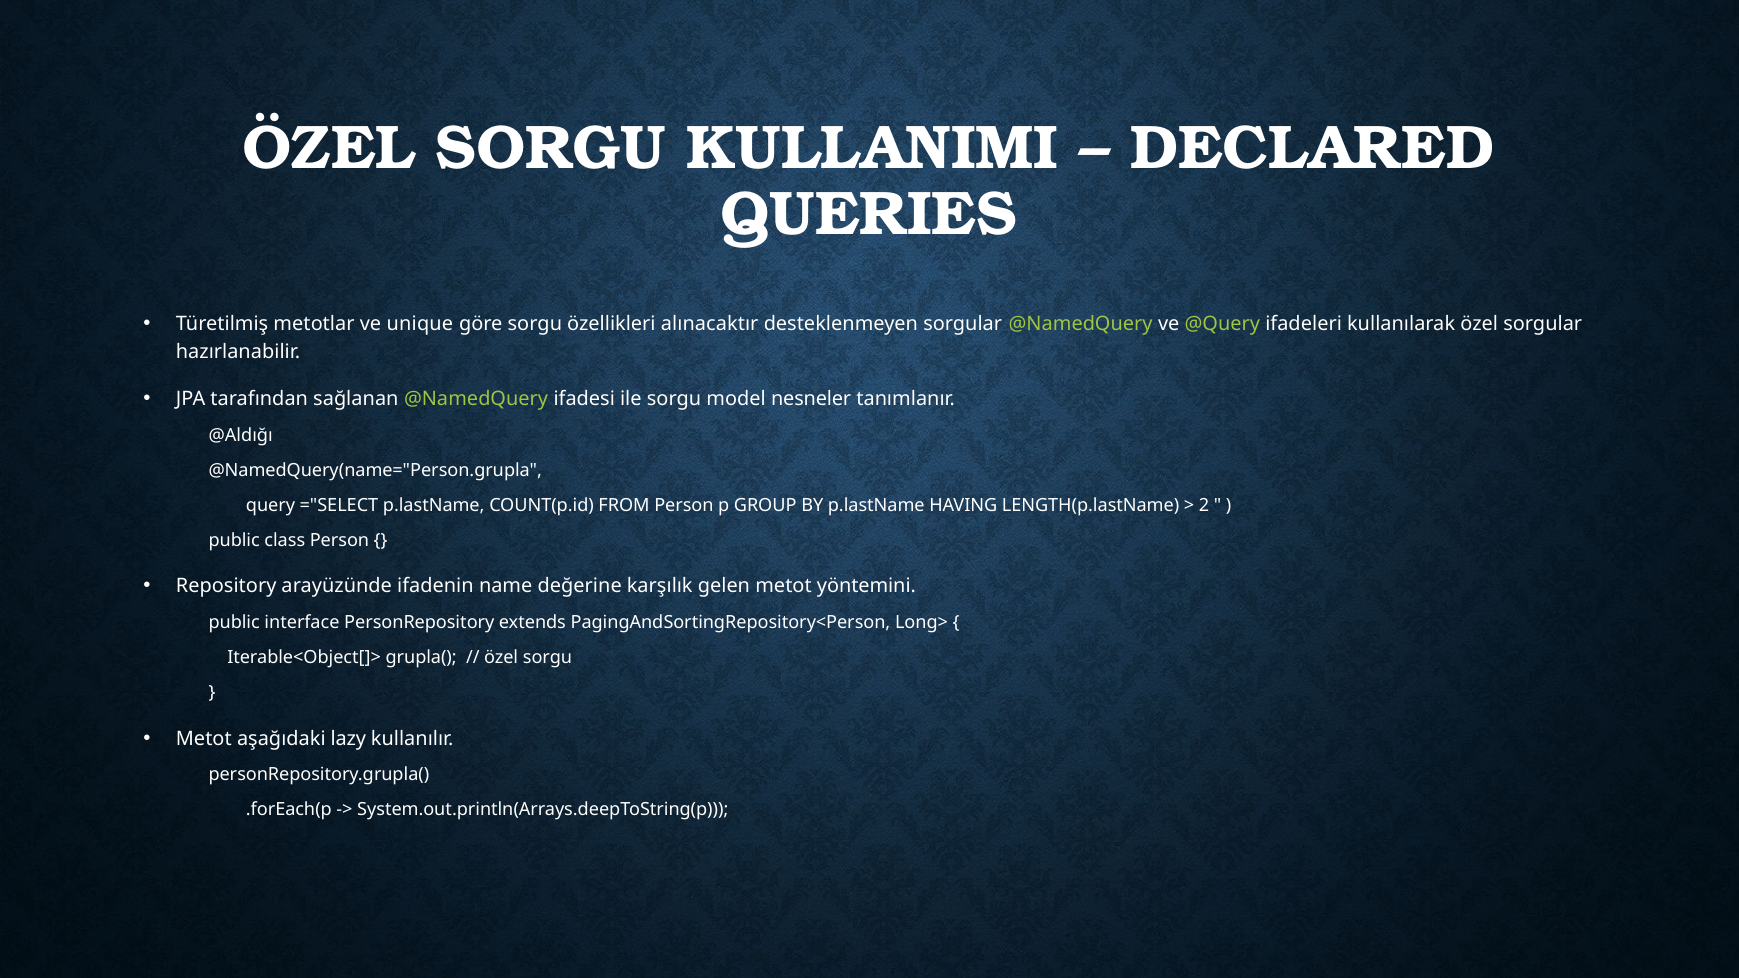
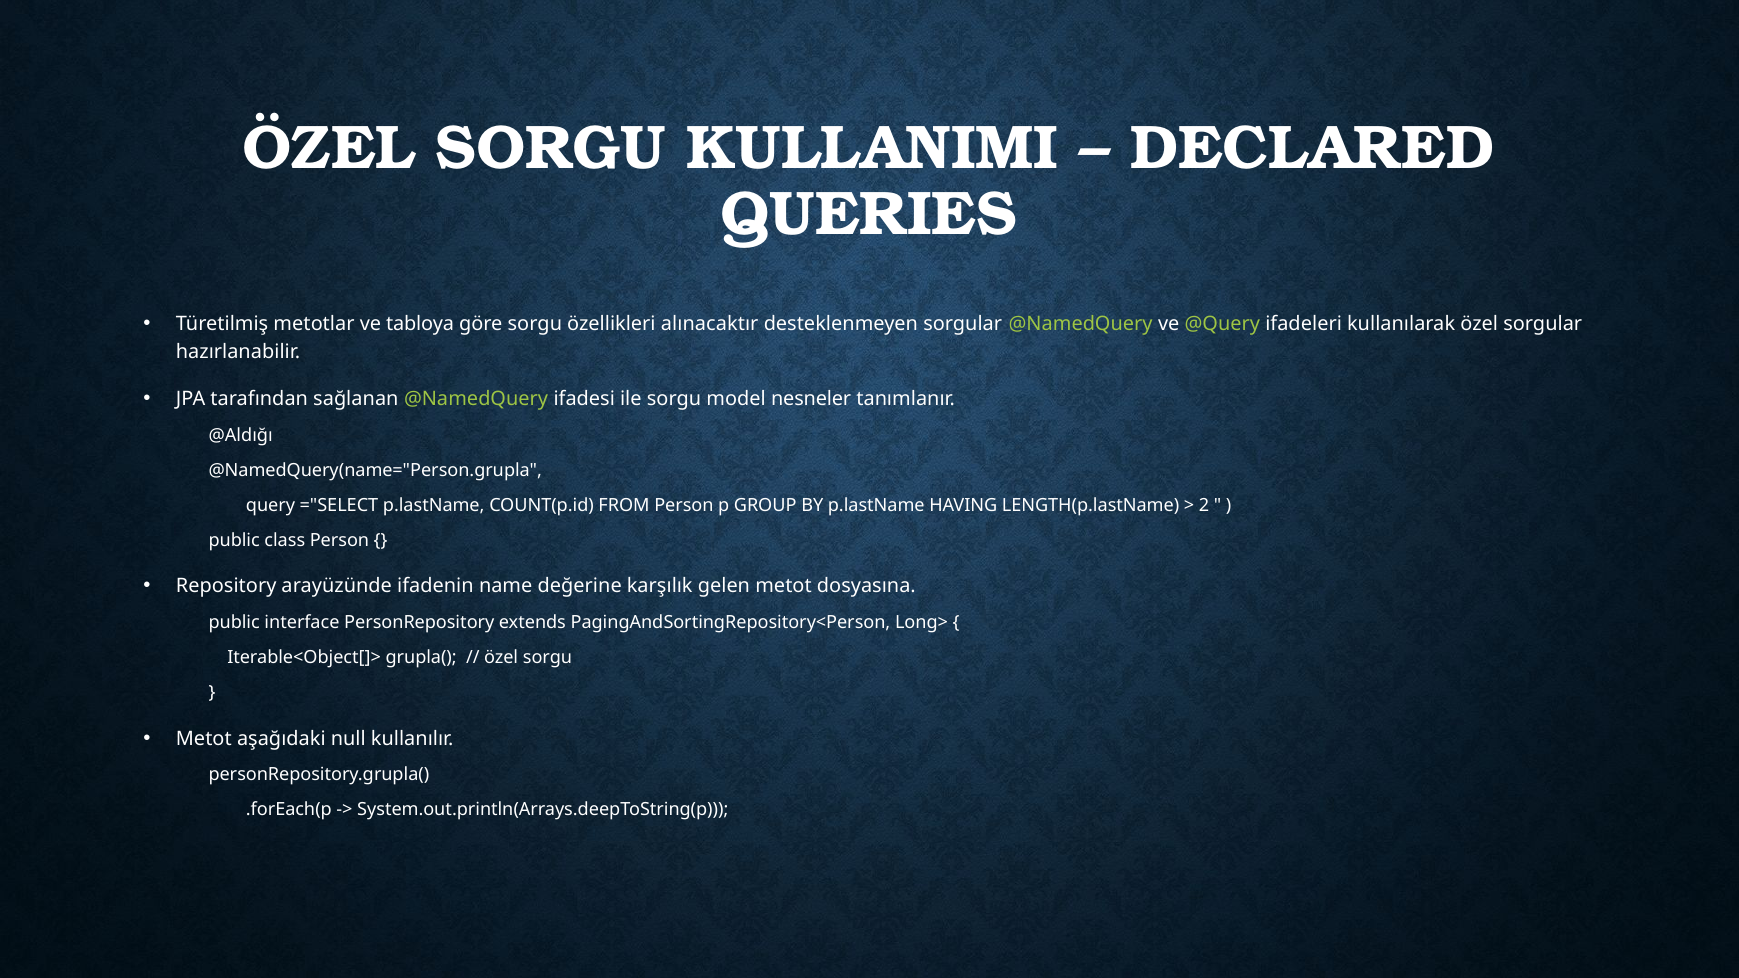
unique: unique -> tabloya (420, 324)
yöntemini: yöntemini -> dosyasına (866, 586)
lazy: lazy -> null (348, 739)
